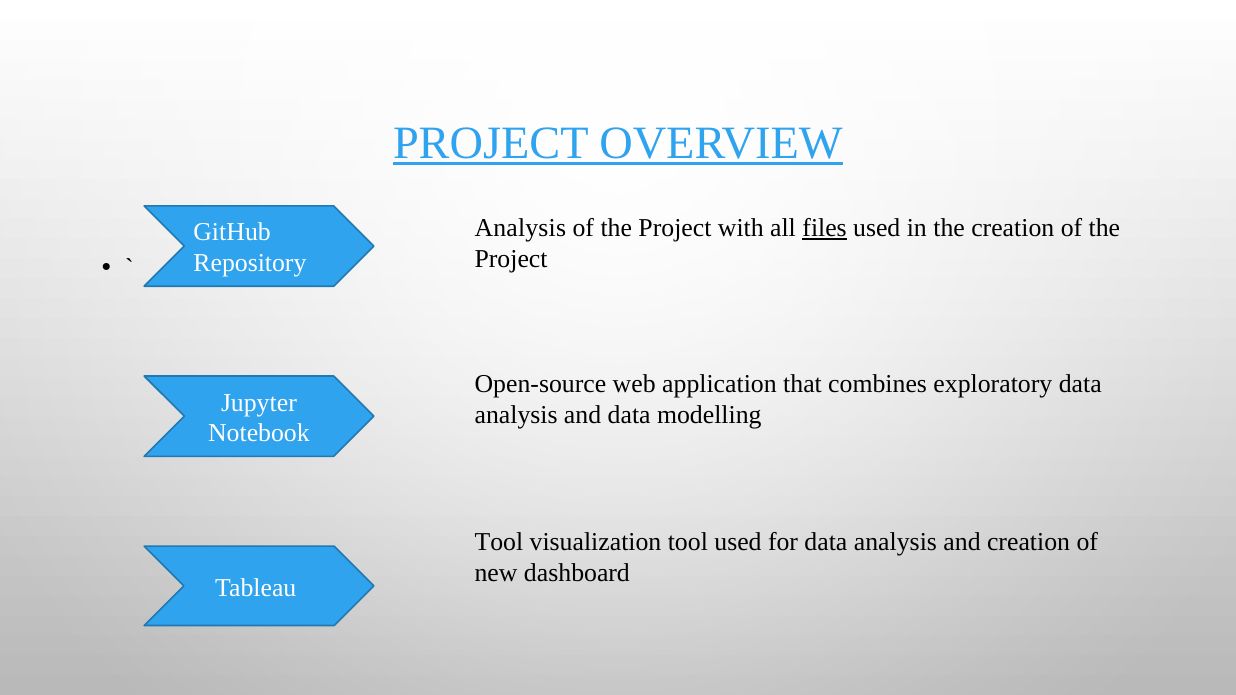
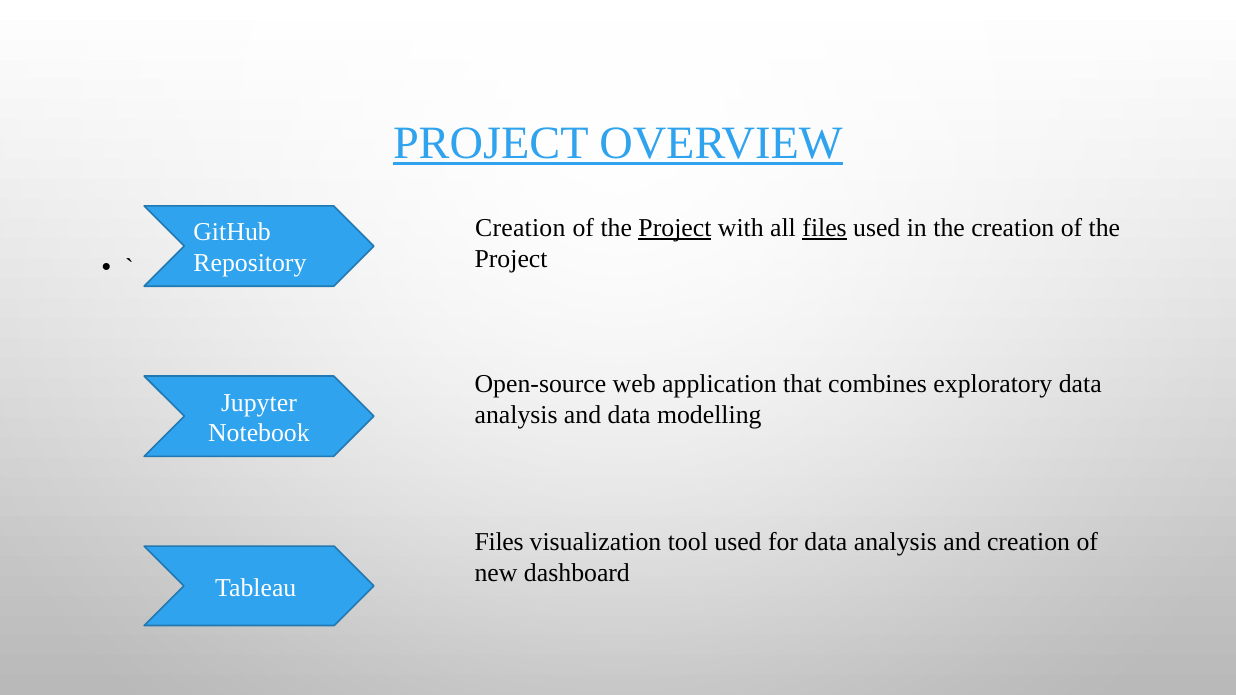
Analysis: Analysis -> Creation (520, 228)
Project underline: none -> present (675, 228)
Tool: Tool -> Files (499, 542)
